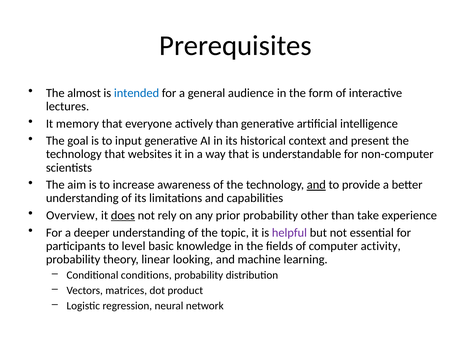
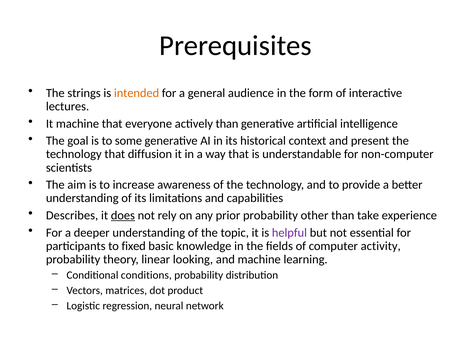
almost: almost -> strings (84, 93)
intended colour: blue -> orange (137, 93)
It memory: memory -> machine (77, 124)
input: input -> some (128, 141)
websites: websites -> diffusion (150, 154)
and underline: present -> none (316, 185)
Overview: Overview -> Describes (72, 216)
level: level -> fixed (134, 246)
